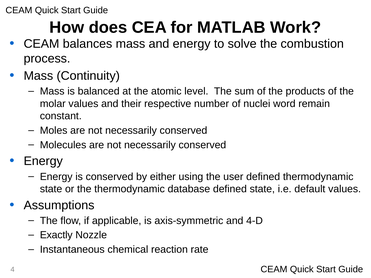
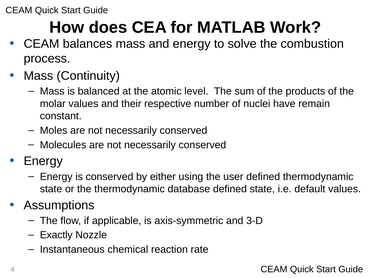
word: word -> have (284, 104)
4-D: 4-D -> 3-D (255, 221)
